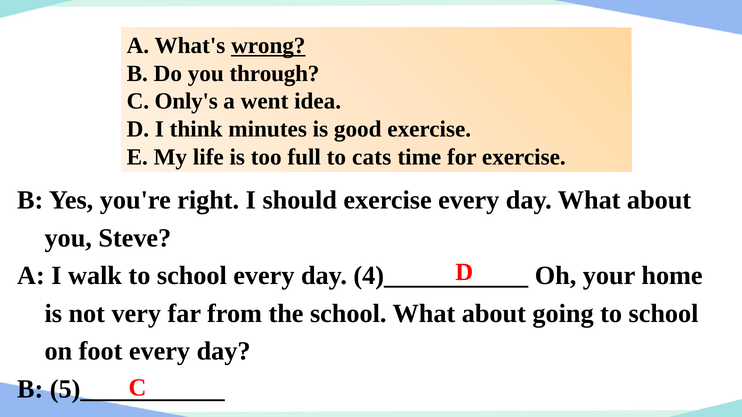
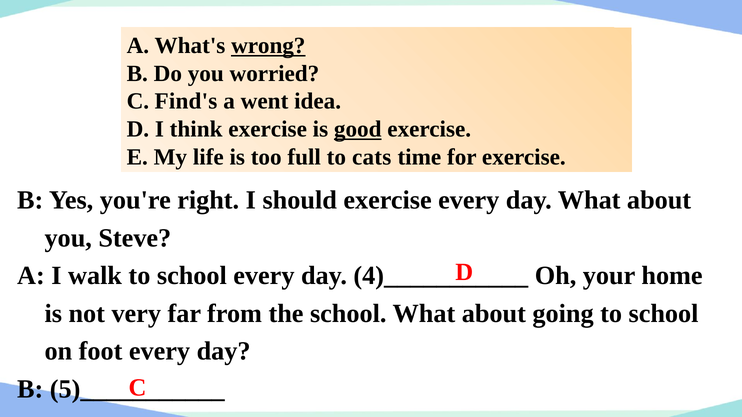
through: through -> worried (274, 74)
Only's: Only's -> Find's (186, 101)
think minutes: minutes -> exercise (268, 129)
good underline: none -> present (358, 129)
